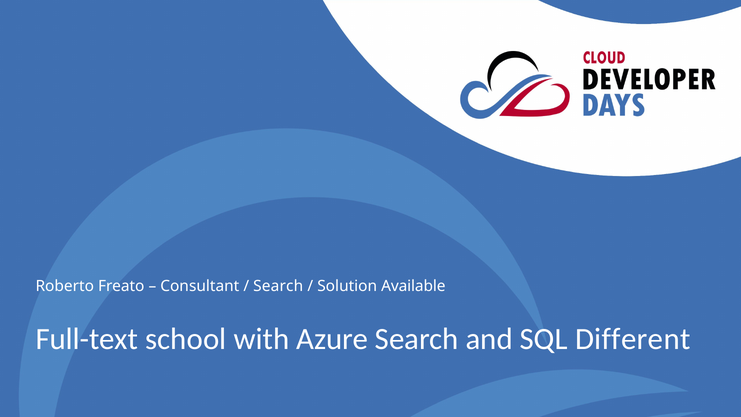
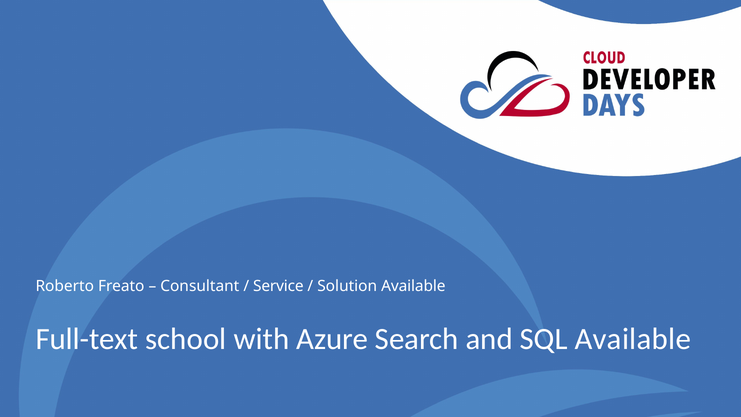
Search: Search -> Service (278, 286)
SQL Different: Different -> Available (633, 339)
